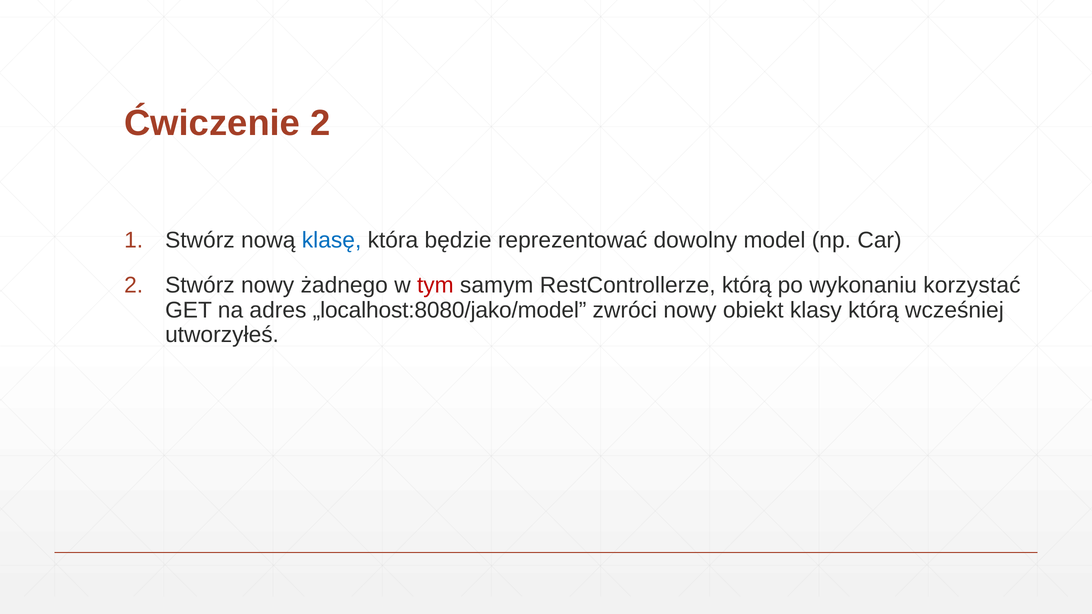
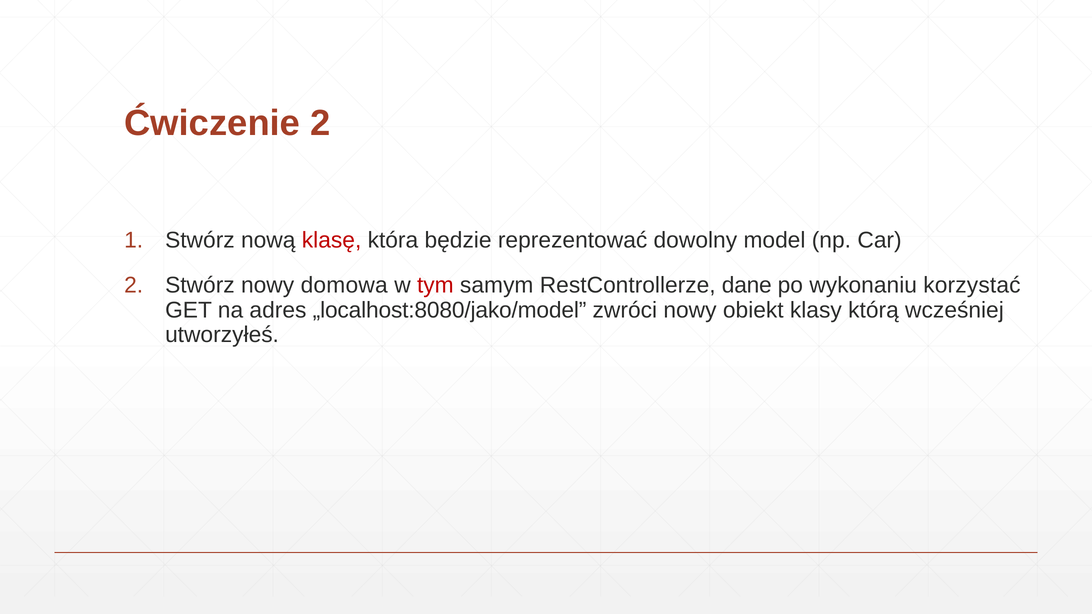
klasę colour: blue -> red (332, 241)
żadnego: żadnego -> domowa (344, 286)
RestControllerze którą: którą -> dane (747, 286)
